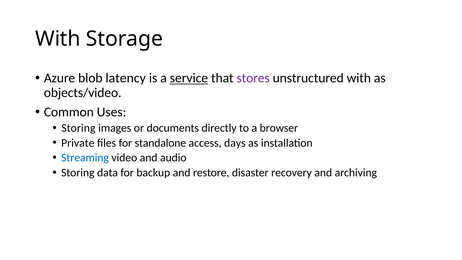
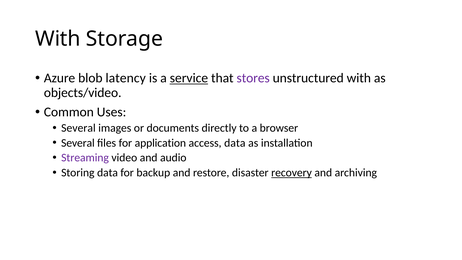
Storing: Storing -> Several (78, 128)
Private: Private -> Several (78, 143)
standalone: standalone -> application (160, 143)
access days: days -> data (235, 143)
Streaming colour: blue -> purple (85, 158)
recovery underline: none -> present (292, 173)
